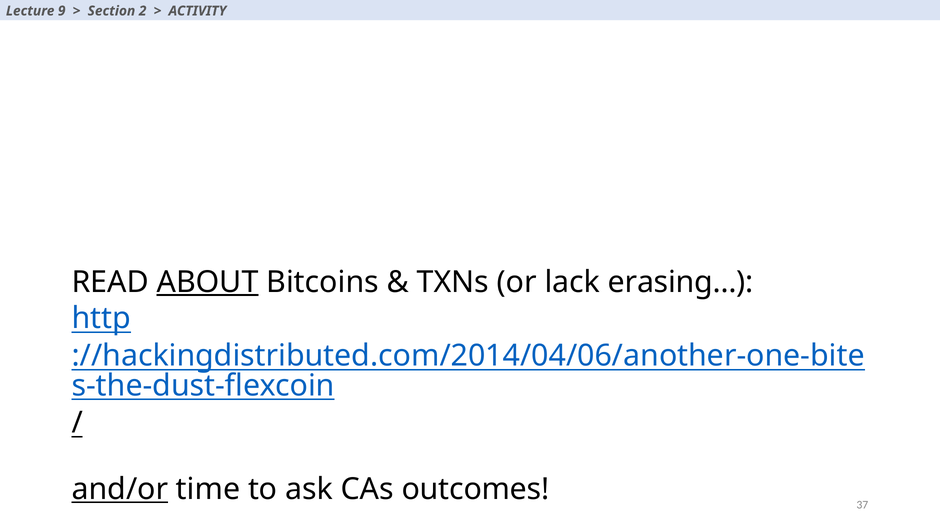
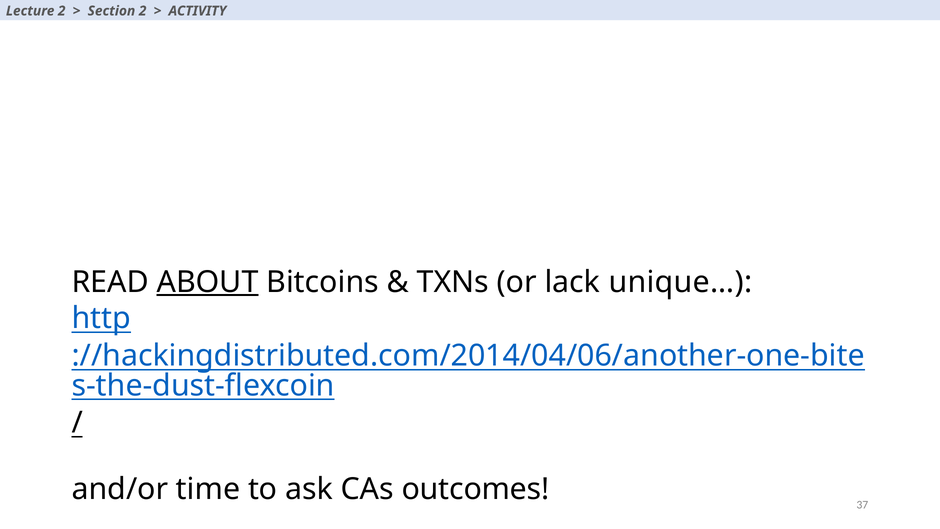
Lecture 9: 9 -> 2 (62, 11)
erasing…: erasing… -> unique… (680, 282)
and/or underline: present -> none (120, 489)
